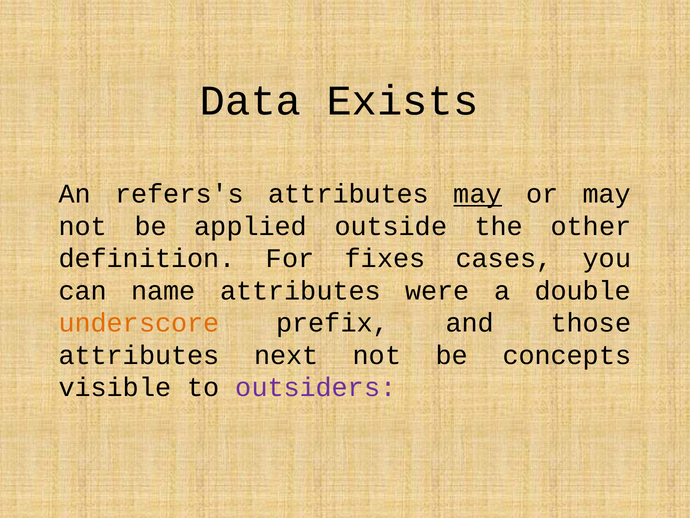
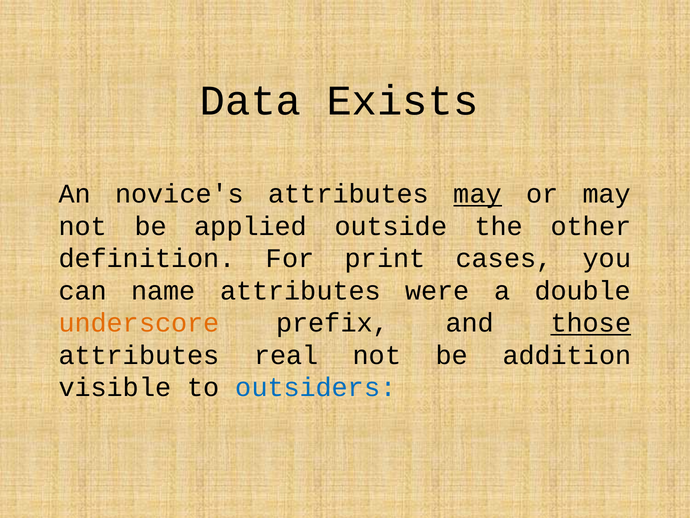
refers's: refers's -> novice's (180, 194)
fixes: fixes -> print (385, 258)
those underline: none -> present (591, 323)
next: next -> real (286, 355)
concepts: concepts -> addition (567, 355)
outsiders colour: purple -> blue (316, 387)
